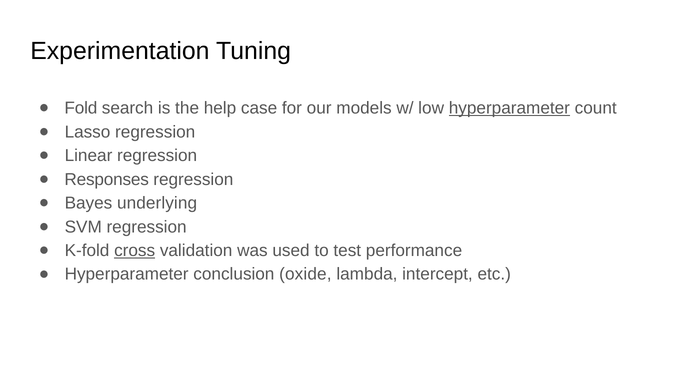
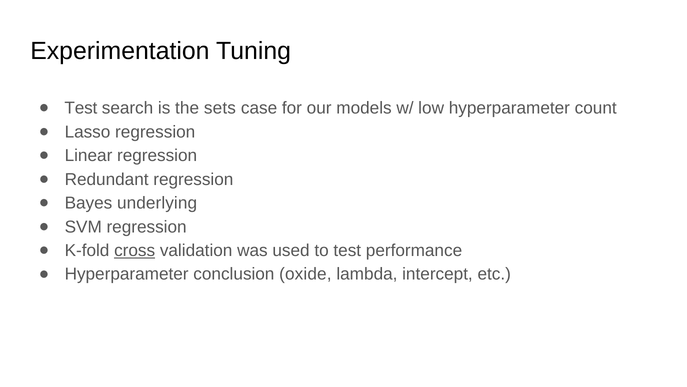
Fold: Fold -> Test (81, 108)
help: help -> sets (220, 108)
hyperparameter underline: present -> none (509, 108)
Responses: Responses -> Redundant (107, 179)
